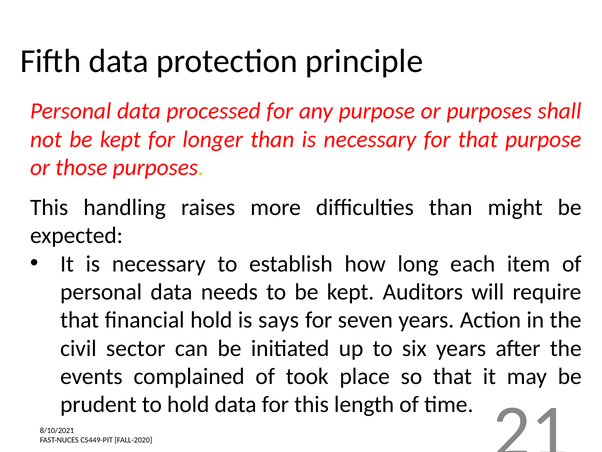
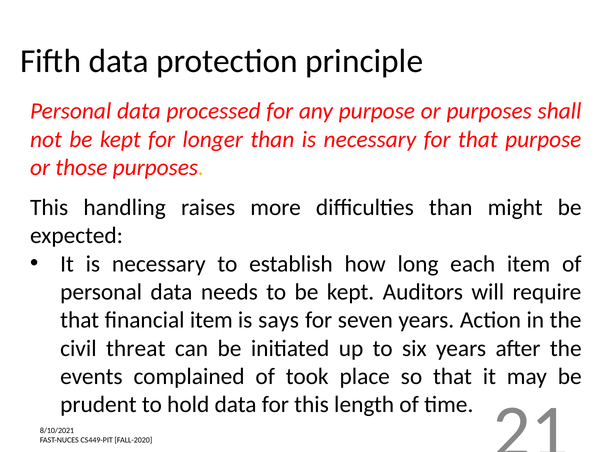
financial hold: hold -> item (211, 320)
sector: sector -> threat (136, 348)
